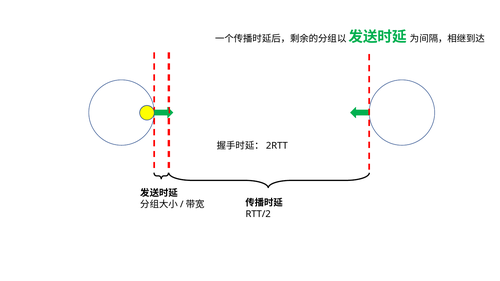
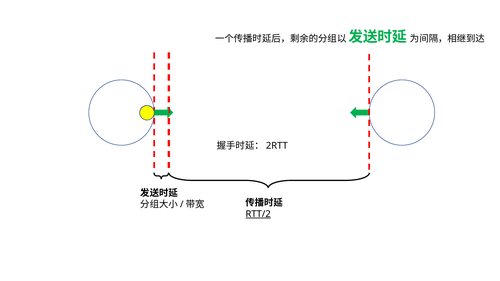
RTT/2 underline: none -> present (258, 214)
